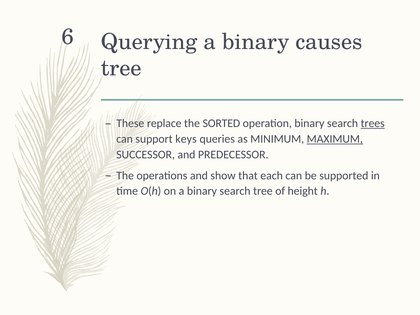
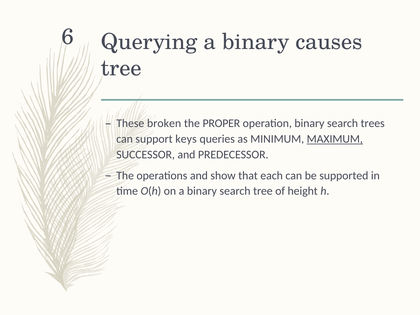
replace: replace -> broken (164, 123)
SORTED: SORTED -> PROPER (221, 123)
trees underline: present -> none (373, 123)
